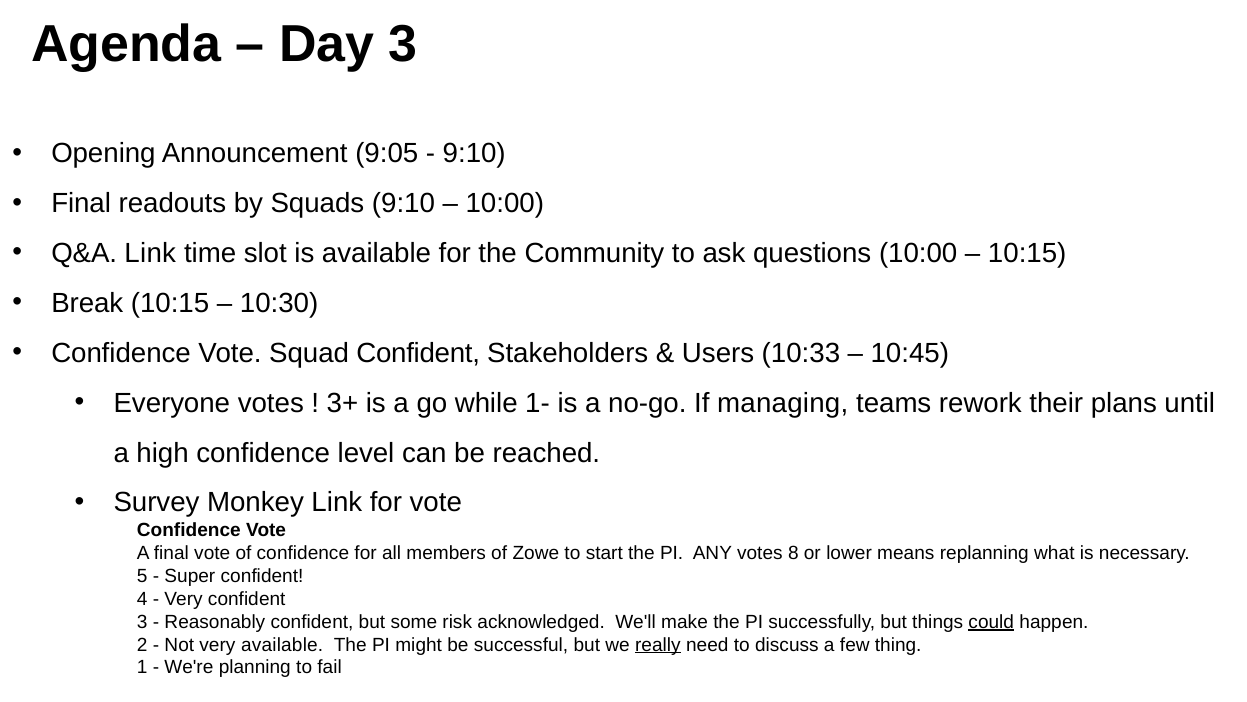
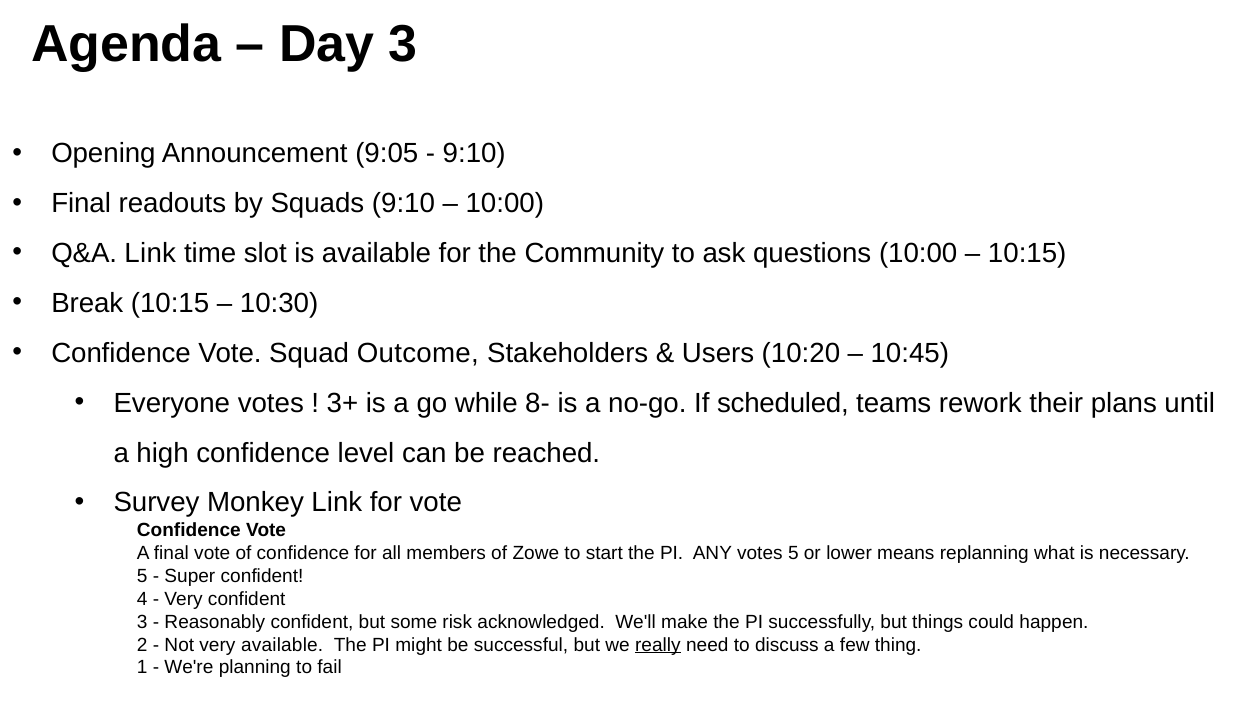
Squad Confident: Confident -> Outcome (418, 353)
10:33: 10:33 -> 10:20 (801, 353)
1-: 1- -> 8- (538, 403)
managing: managing -> scheduled (783, 403)
votes 8: 8 -> 5 (793, 553)
could underline: present -> none (991, 621)
